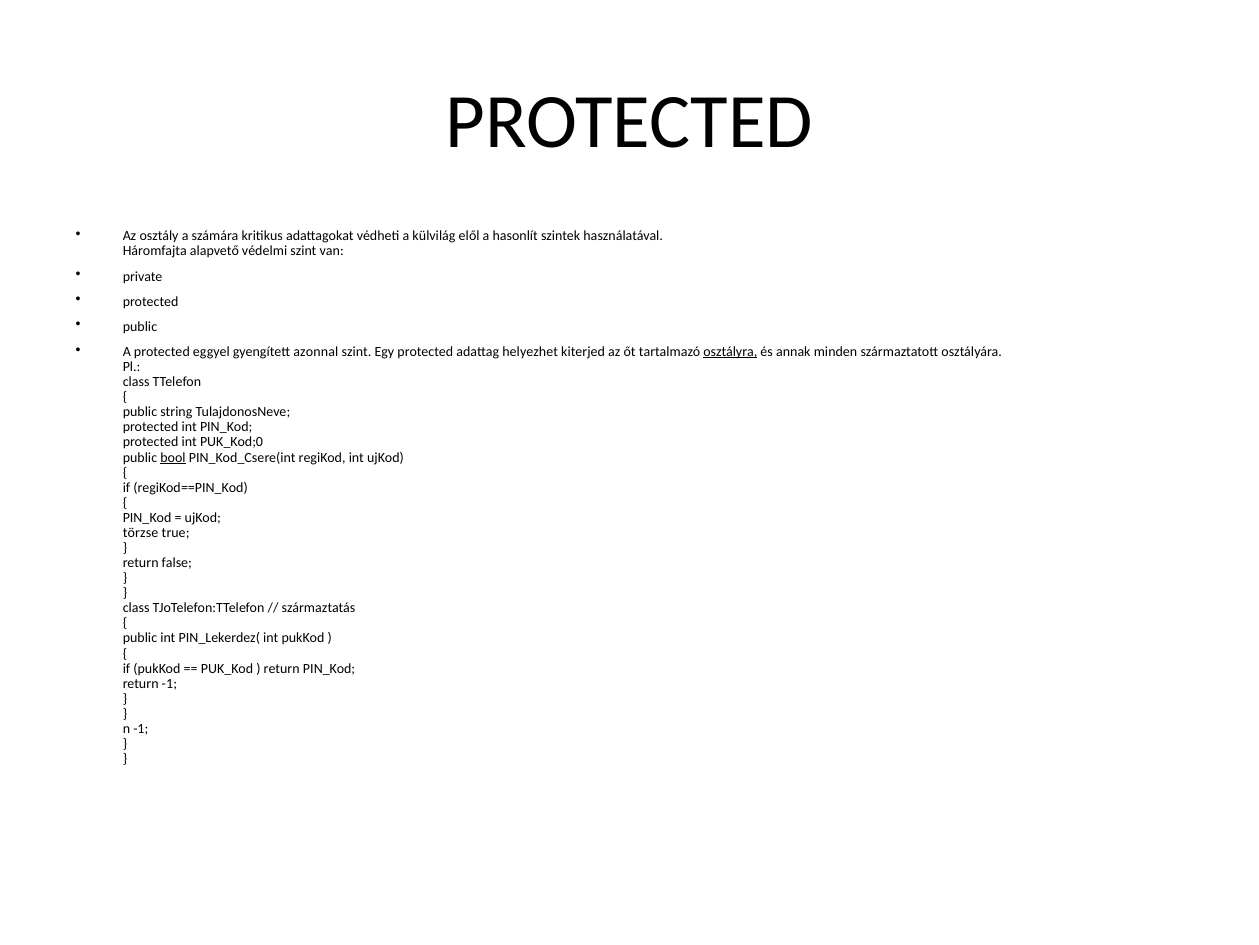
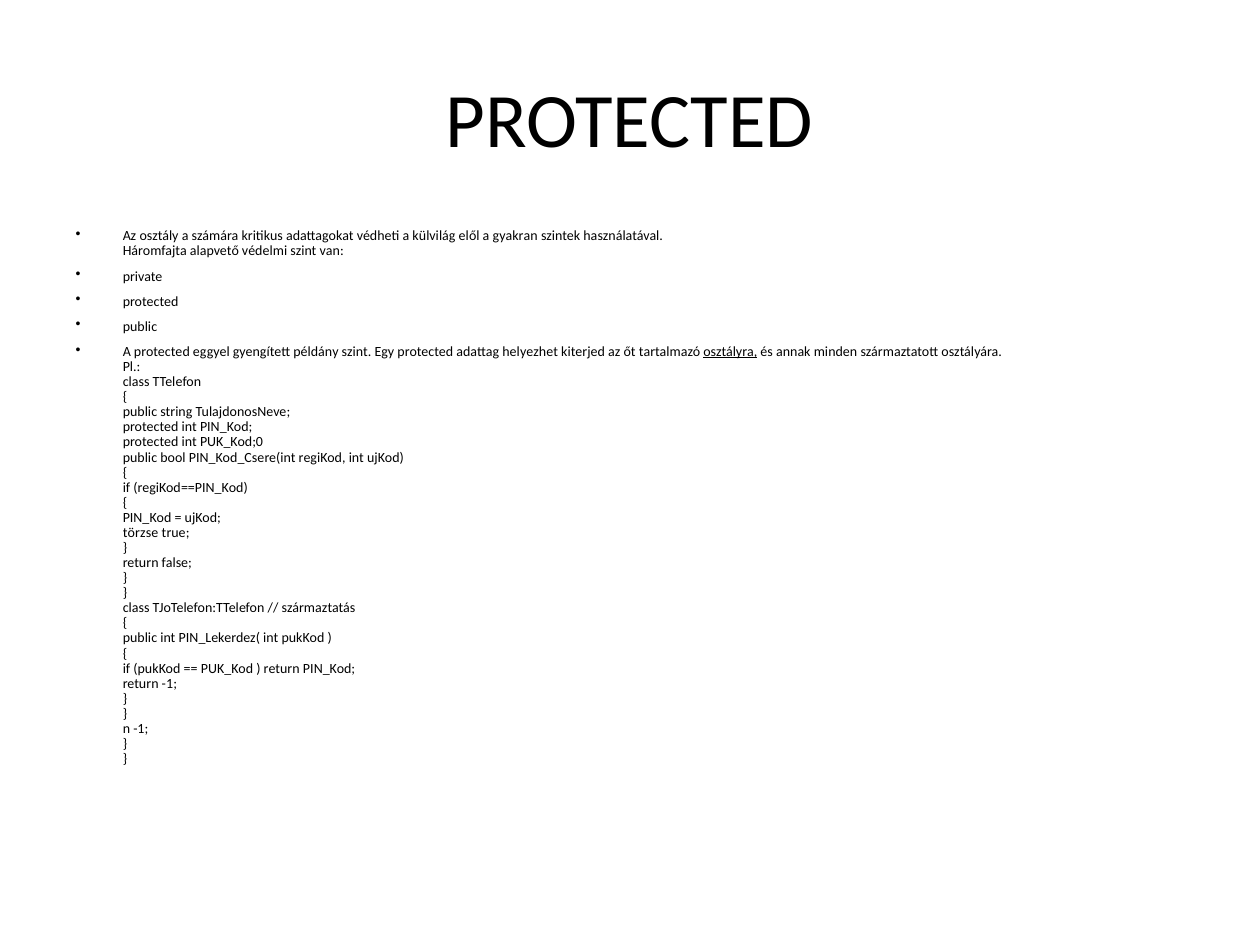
hasonlít: hasonlít -> gyakran (515, 236)
azonnal: azonnal -> példány (316, 352)
bool underline: present -> none (173, 457)
